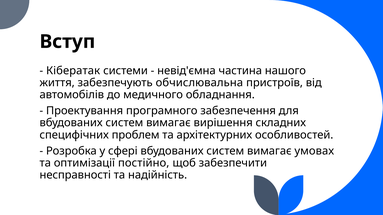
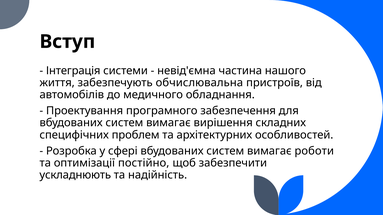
Кібератак: Кібератак -> Інтеграція (73, 71)
умовах: умовах -> роботи (314, 151)
несправності: несправності -> ускладнюють (75, 175)
